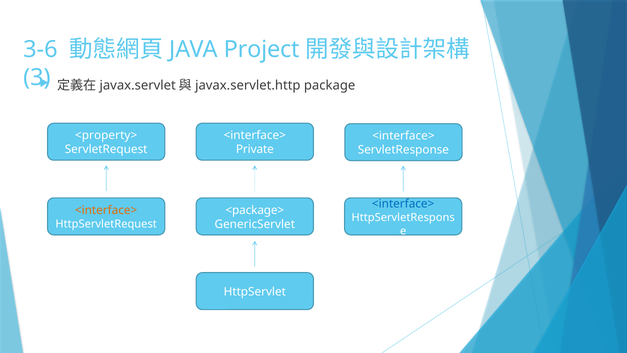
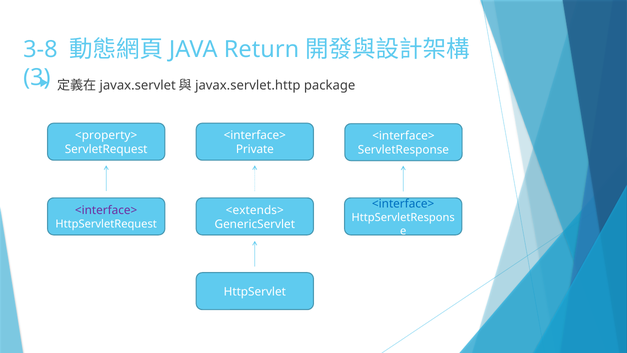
3-6: 3-6 -> 3-8 (40, 49)
Project: Project -> Return (262, 49)
<package>: <package> -> <extends> (255, 210)
<interface> colour: orange -> purple (106, 210)
